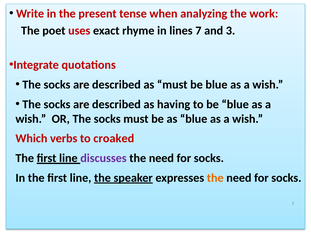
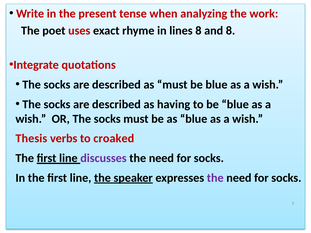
lines 7: 7 -> 8 (198, 31)
and 3: 3 -> 8 (231, 31)
Which: Which -> Thesis (31, 139)
the colour: orange -> purple (215, 178)
